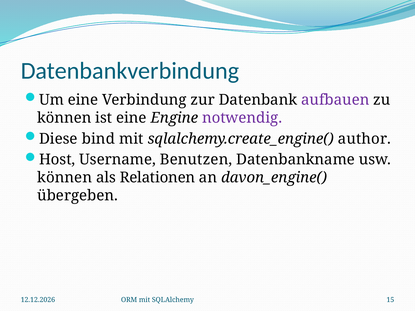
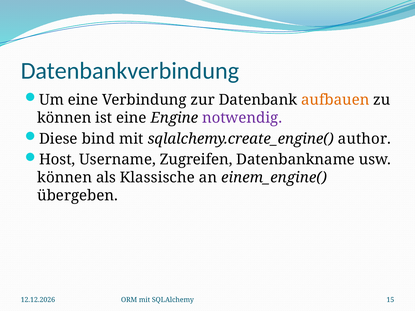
aufbauen colour: purple -> orange (335, 100)
Benutzen: Benutzen -> Zugreifen (196, 160)
Relationen: Relationen -> Klassische (157, 178)
davon_engine(: davon_engine( -> einem_engine( (274, 178)
